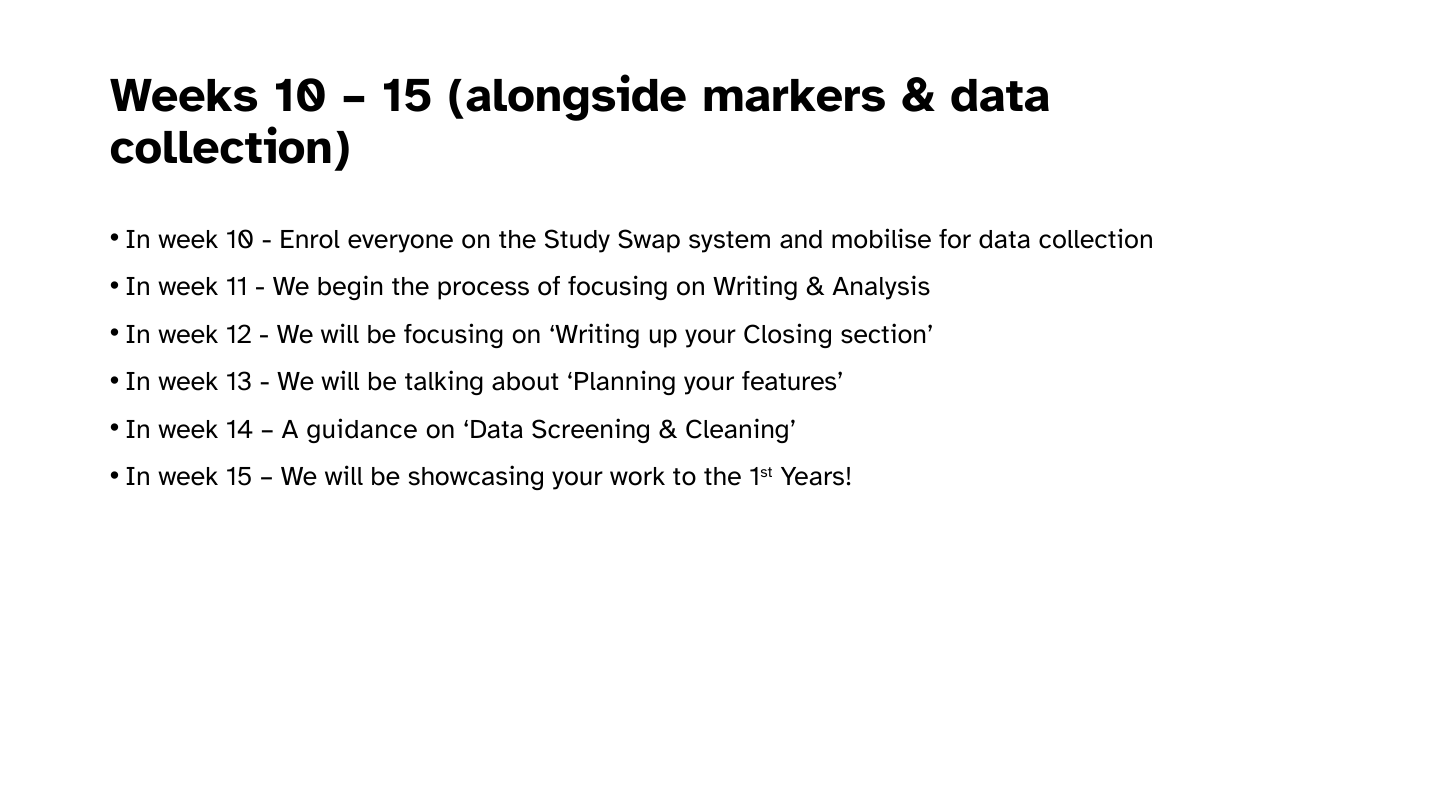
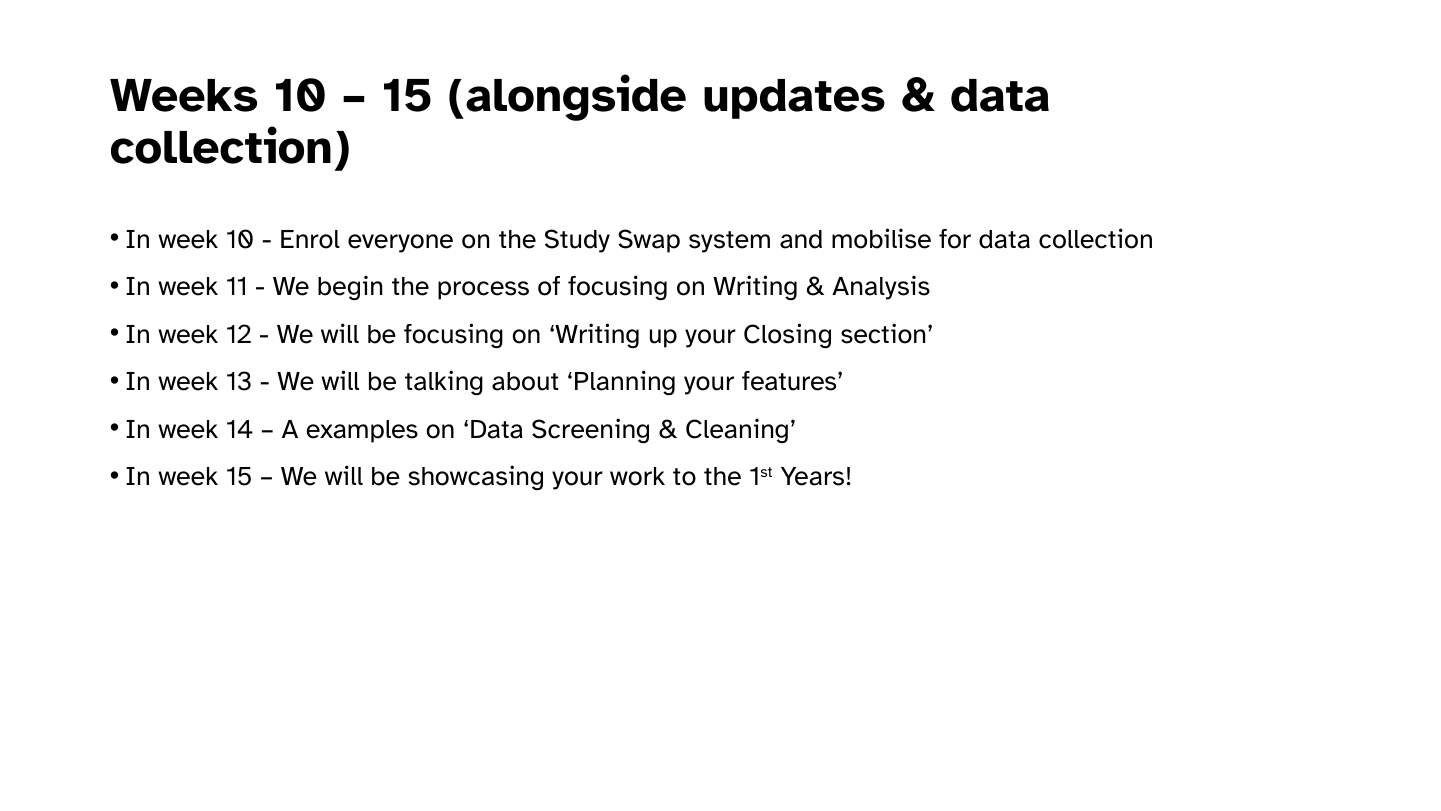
markers: markers -> updates (794, 95)
guidance: guidance -> examples (362, 429)
